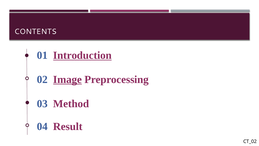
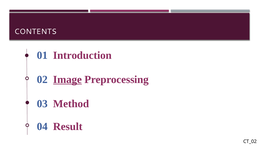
Introduction underline: present -> none (82, 55)
